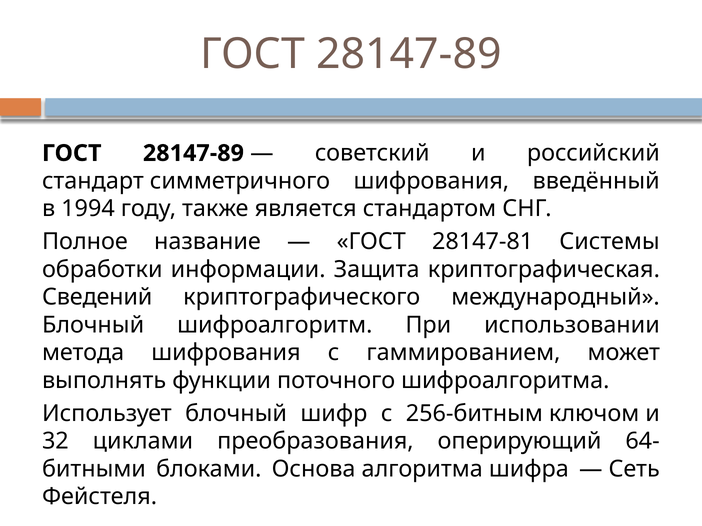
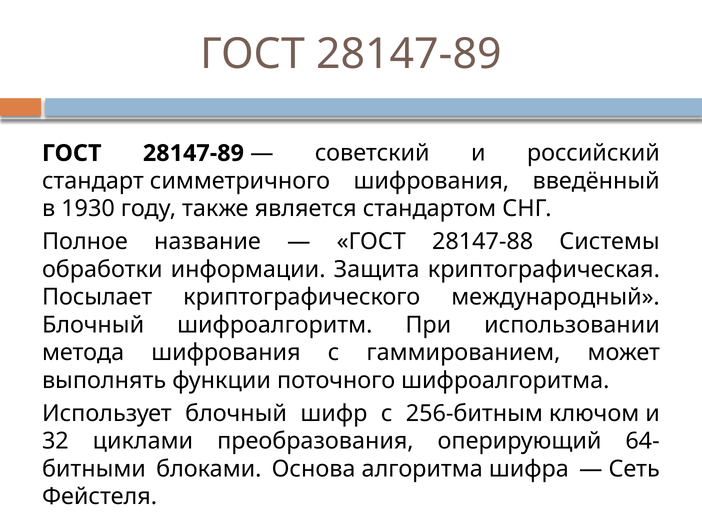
1994: 1994 -> 1930 (88, 209)
28147-81: 28147-81 -> 28147-88 (483, 242)
Сведений: Сведений -> Посылает (97, 298)
